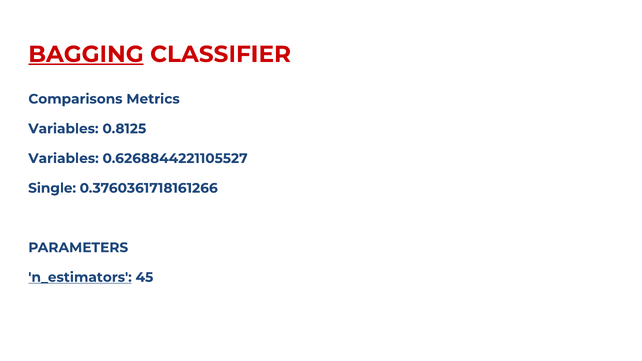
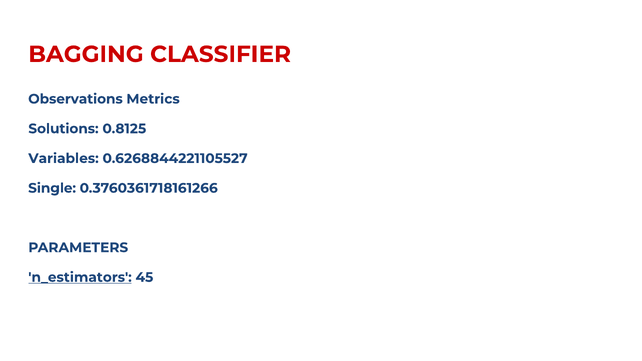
BAGGING underline: present -> none (86, 54)
Comparisons: Comparisons -> Observations (75, 99)
Variables: Variables -> Solutions (63, 129)
